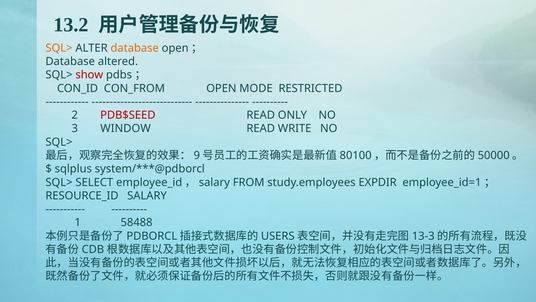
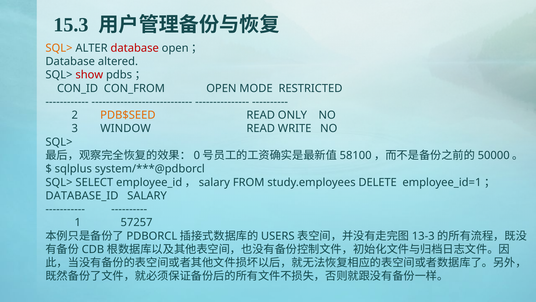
13.2: 13.2 -> 15.3 (71, 25)
database colour: orange -> red (135, 48)
PDB$SEED colour: red -> orange (128, 115)
9: 9 -> 0 (197, 155)
80100: 80100 -> 58100 (356, 155)
EXPDIR: EXPDIR -> DELETE (378, 182)
RESOURCE_ID: RESOURCE_ID -> DATABASE_ID (82, 195)
58488: 58488 -> 57257 (137, 222)
